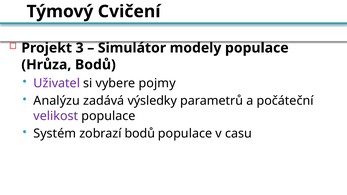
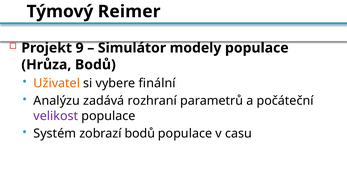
Cvičení: Cvičení -> Reimer (129, 11)
3: 3 -> 9 (80, 48)
Uživatel colour: purple -> orange (57, 83)
pojmy: pojmy -> finální (157, 83)
výsledky: výsledky -> rozhraní (152, 101)
